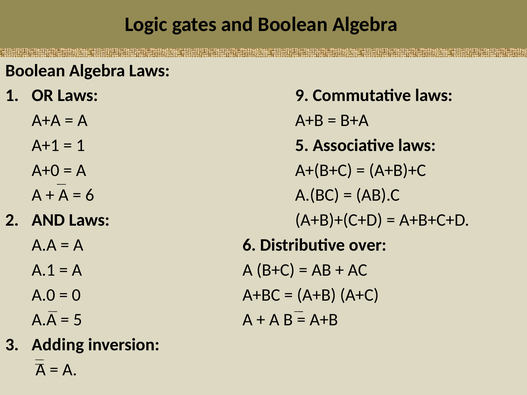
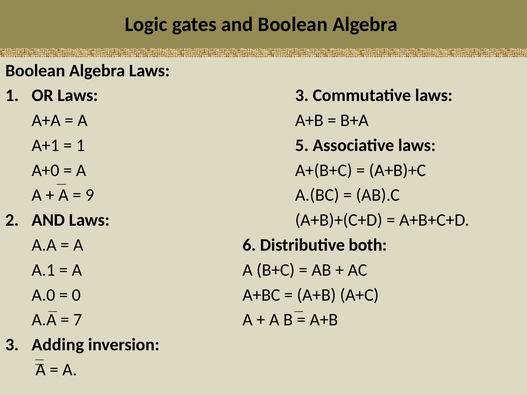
Laws 9: 9 -> 3 (302, 96)
6: 6 -> 9 (90, 195)
over: over -> both (368, 245)
5: 5 -> 7 (78, 320)
